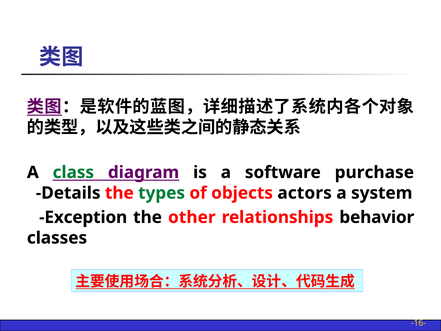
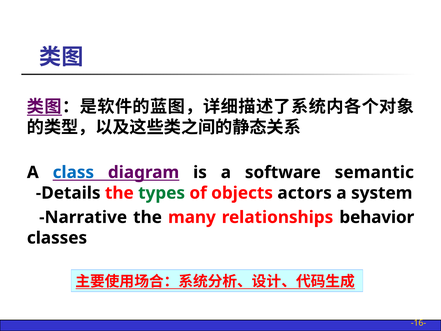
class colour: green -> blue (73, 172)
purchase: purchase -> semantic (374, 172)
Exception: Exception -> Narrative (83, 217)
other: other -> many (192, 217)
